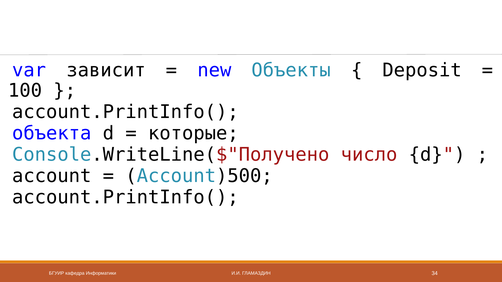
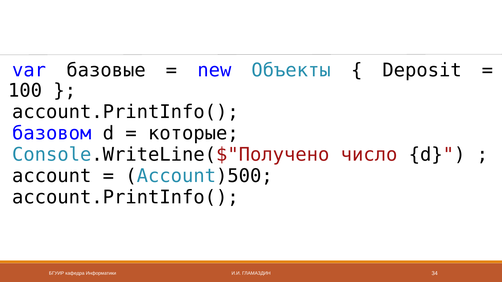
зависит: зависит -> базовые (106, 70)
объекта: объекта -> базовом (52, 134)
